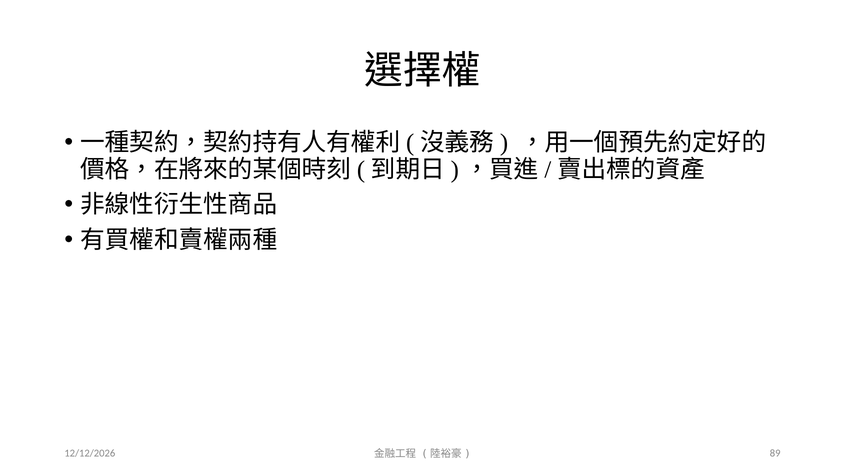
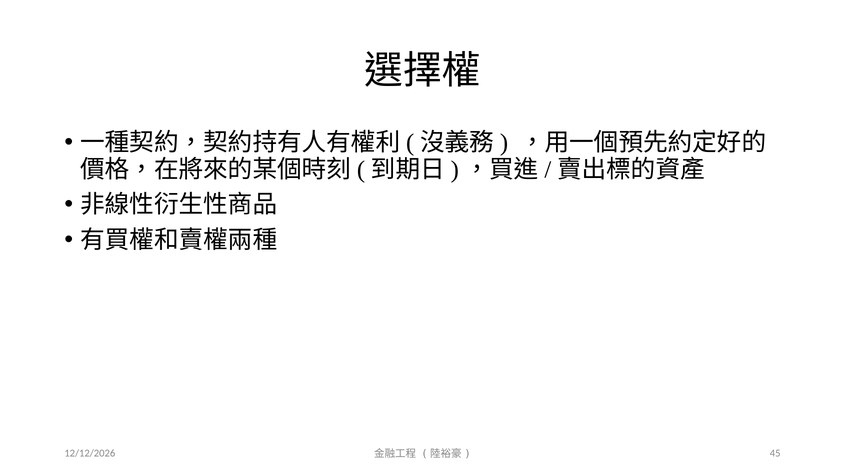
89: 89 -> 45 (775, 454)
